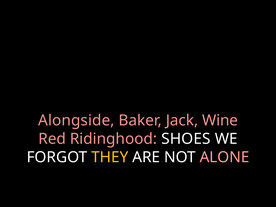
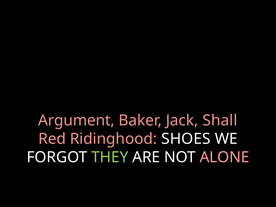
Alongside: Alongside -> Argument (76, 120)
Wine: Wine -> Shall (220, 120)
THEY colour: yellow -> light green (110, 157)
